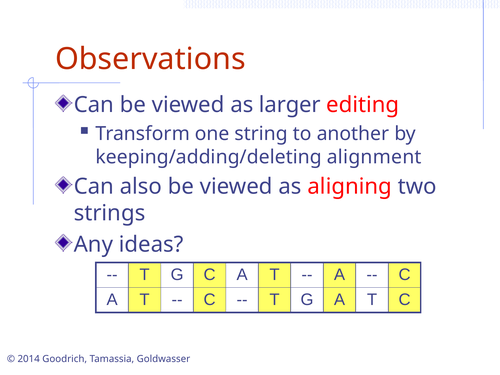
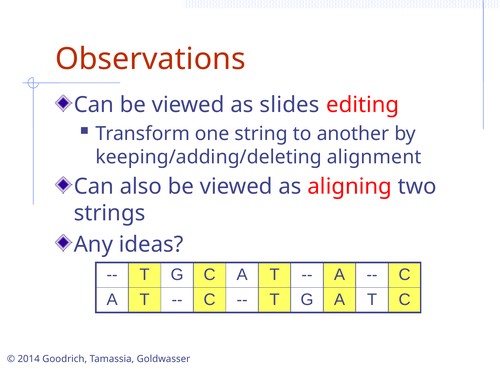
larger: larger -> slides (290, 105)
